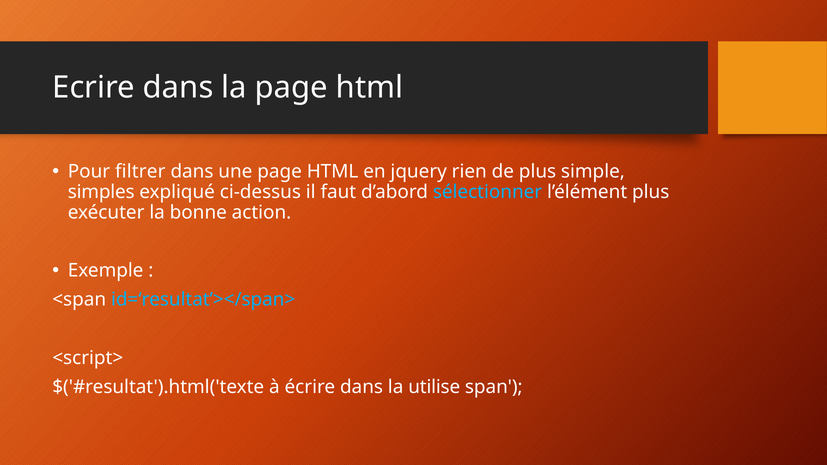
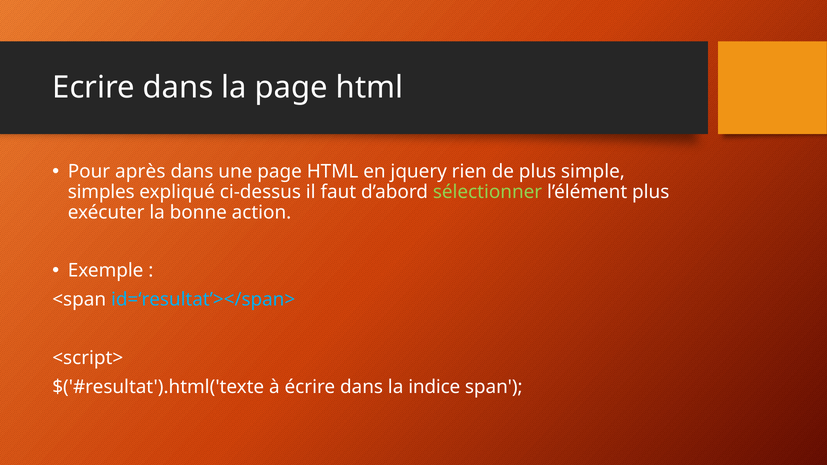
filtrer: filtrer -> après (140, 172)
sélectionner colour: light blue -> light green (488, 192)
utilise: utilise -> indice (434, 387)
